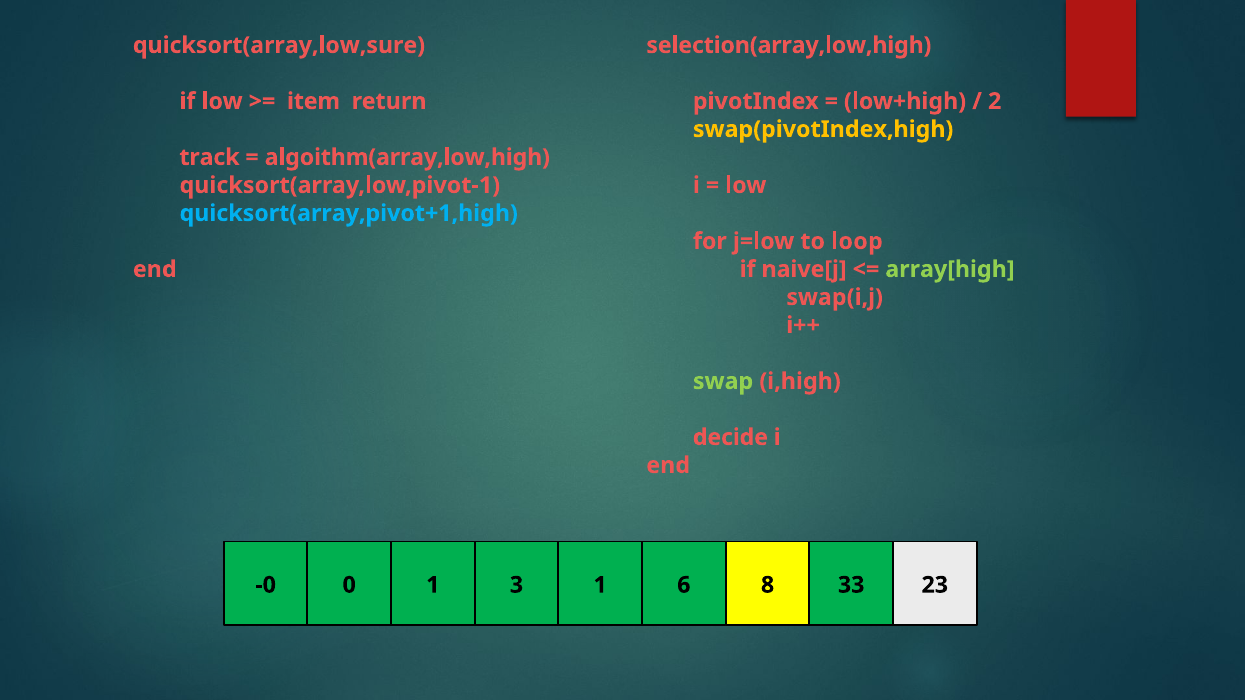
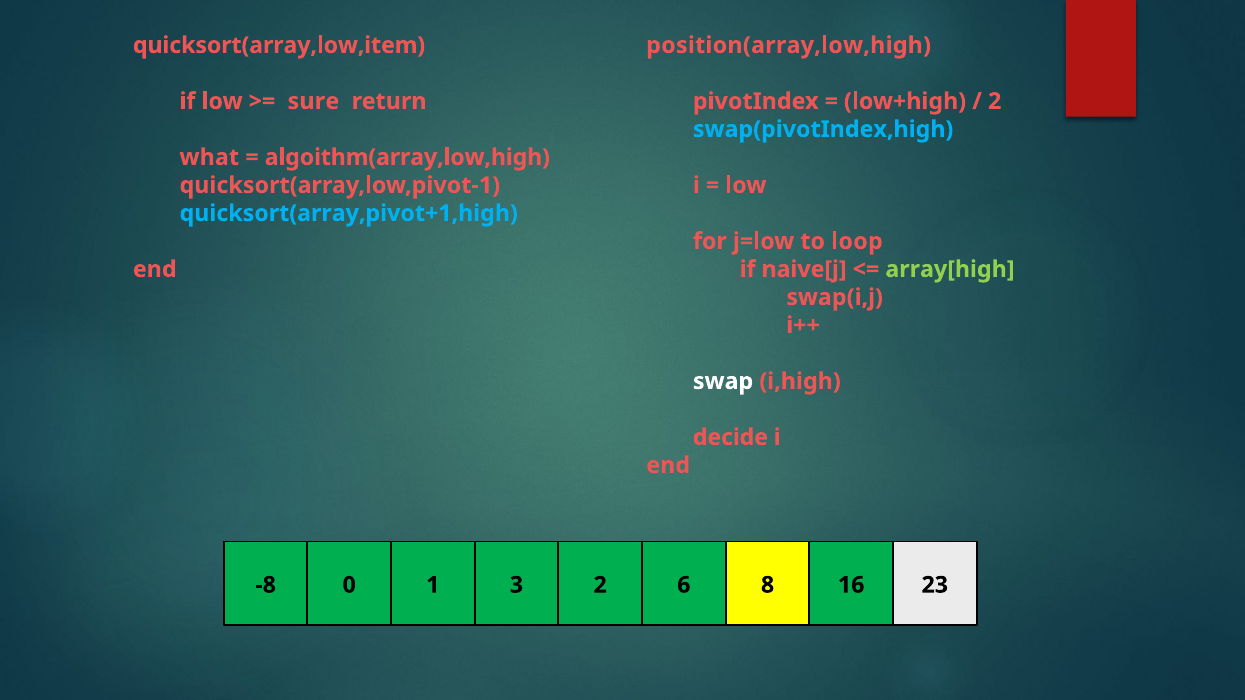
quicksort(array,low,sure: quicksort(array,low,sure -> quicksort(array,low,item (279, 45)
selection(array,low,high: selection(array,low,high -> position(array,low,high (789, 45)
item: item -> sure (313, 101)
swap(pivotIndex,high colour: yellow -> light blue (823, 129)
track: track -> what (209, 157)
swap colour: light green -> white (723, 381)
-0: -0 -> -8 (266, 585)
3 1: 1 -> 2 (600, 585)
33: 33 -> 16 (851, 585)
